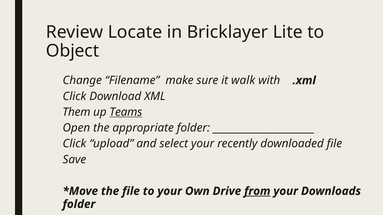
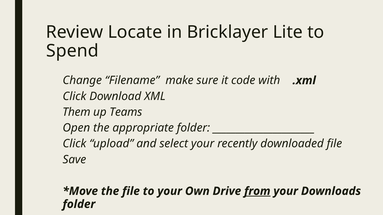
Object: Object -> Spend (72, 51)
walk: walk -> code (243, 81)
Teams underline: present -> none (126, 112)
